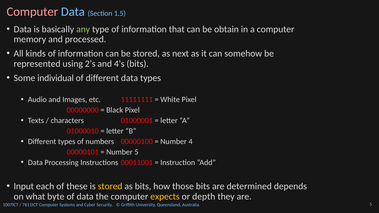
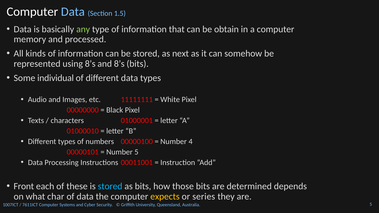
Computer colour: pink -> white (32, 12)
using 2’s: 2’s -> 8’s (90, 64)
and 4’s: 4’s -> 8’s (119, 64)
Input: Input -> Front (24, 186)
stored colour: yellow -> light blue (110, 186)
byte: byte -> char (56, 197)
depth: depth -> series (204, 197)
